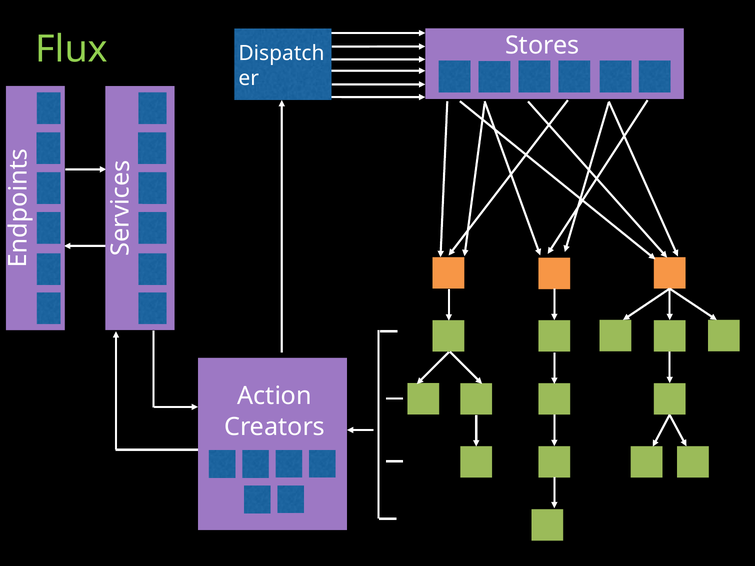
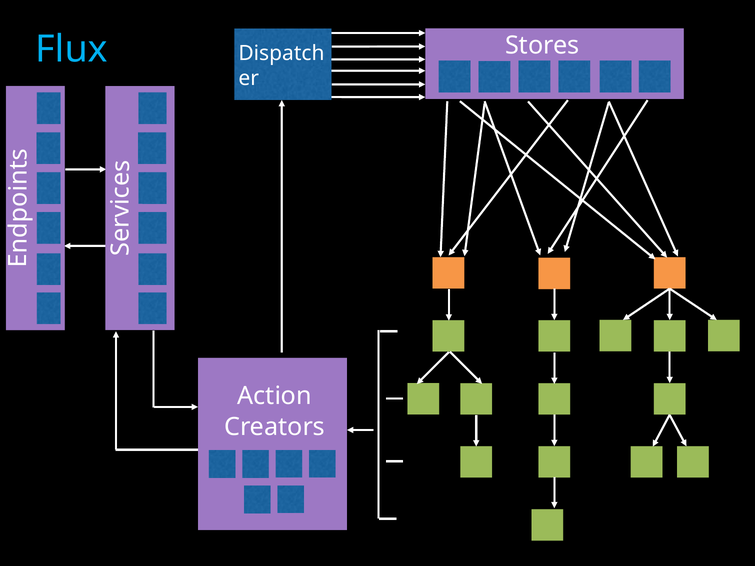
Flux colour: light green -> light blue (72, 49)
